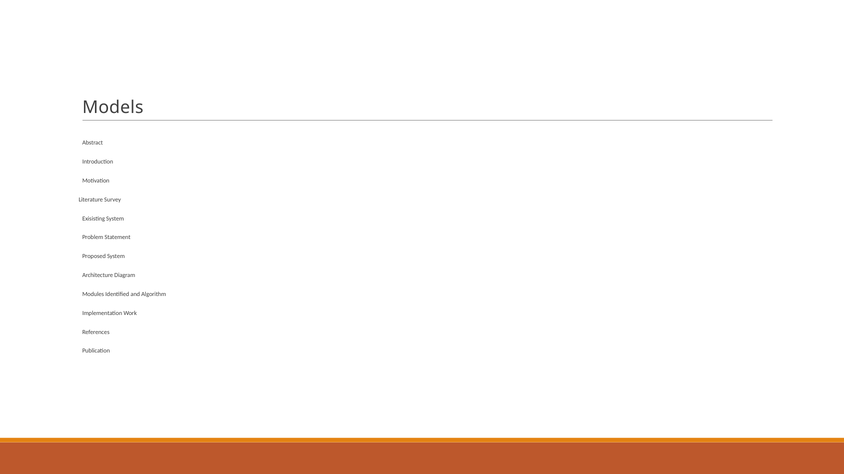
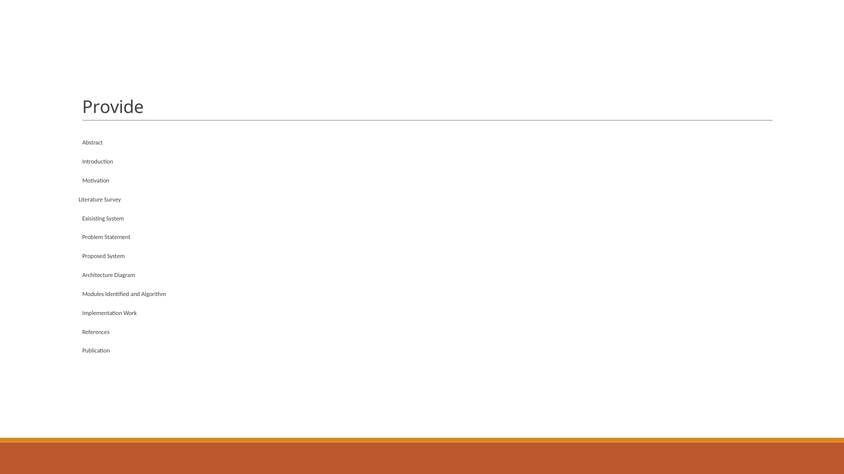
Models: Models -> Provide (113, 108)
